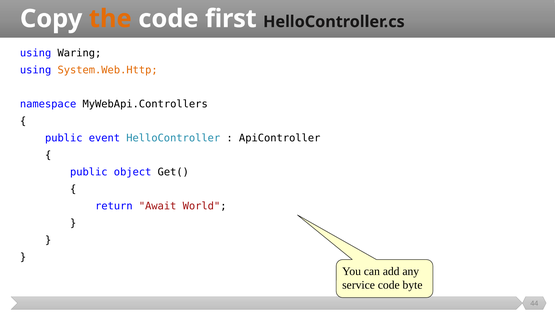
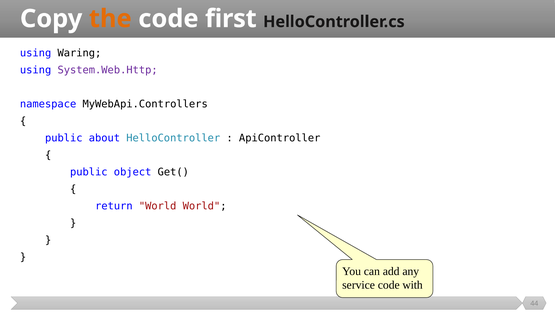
System.Web.Http colour: orange -> purple (108, 70)
event: event -> about (104, 138)
return Await: Await -> World (158, 206)
byte: byte -> with (413, 285)
